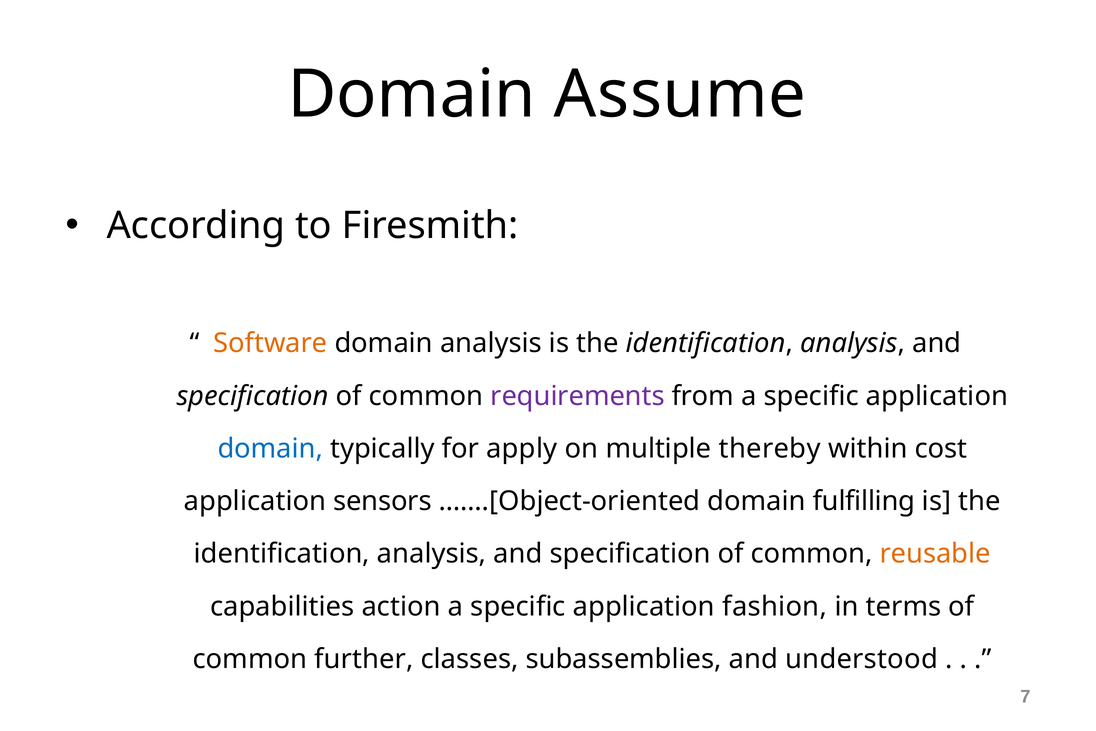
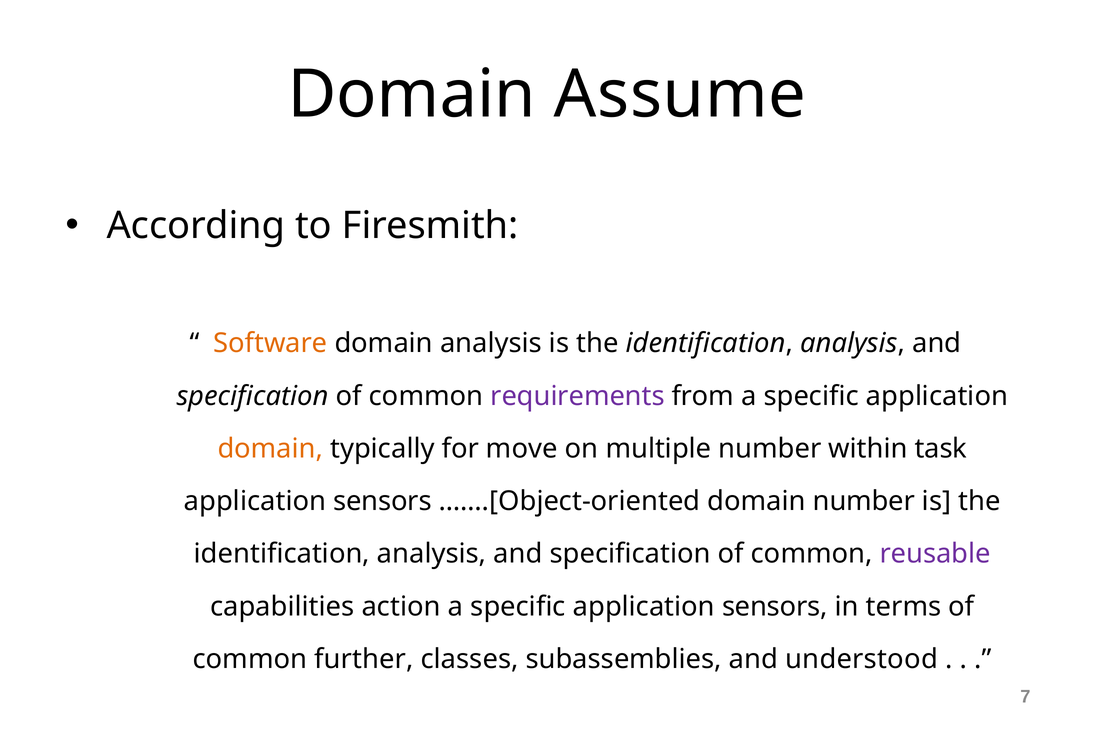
domain colour: blue -> orange (270, 448)
apply: apply -> move (522, 448)
multiple thereby: thereby -> number (770, 448)
cost: cost -> task (941, 448)
domain fulfilling: fulfilling -> number (864, 501)
reusable colour: orange -> purple (935, 554)
specific application fashion: fashion -> sensors (775, 606)
